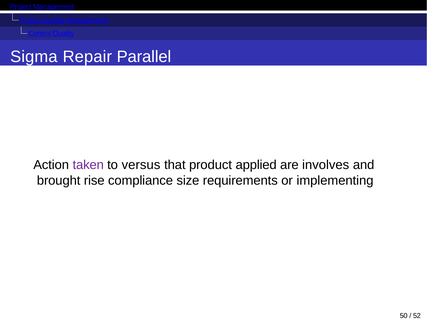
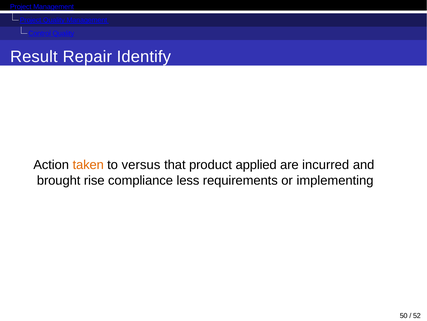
Sigma: Sigma -> Result (34, 57)
Parallel: Parallel -> Identify (144, 57)
taken colour: purple -> orange (88, 165)
involves: involves -> incurred (326, 165)
size: size -> less (188, 180)
